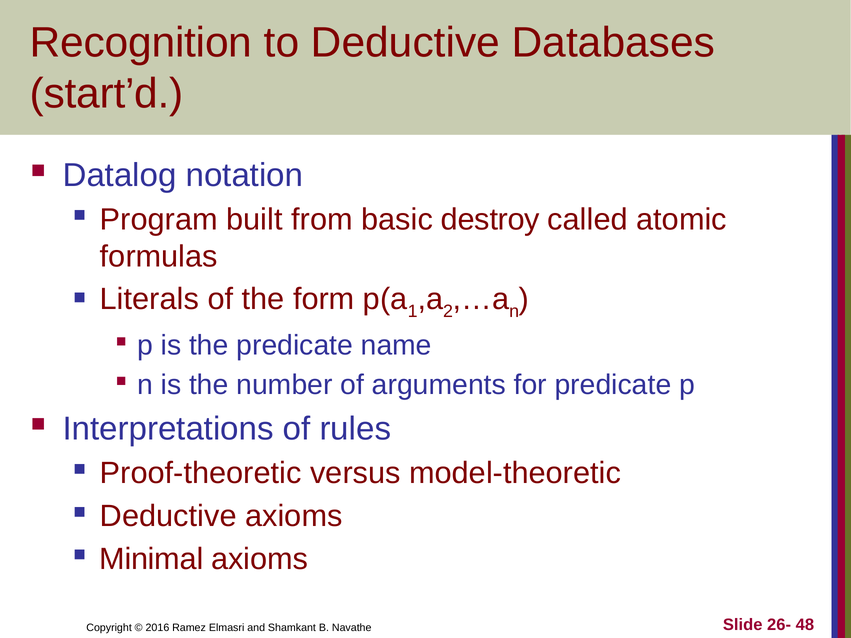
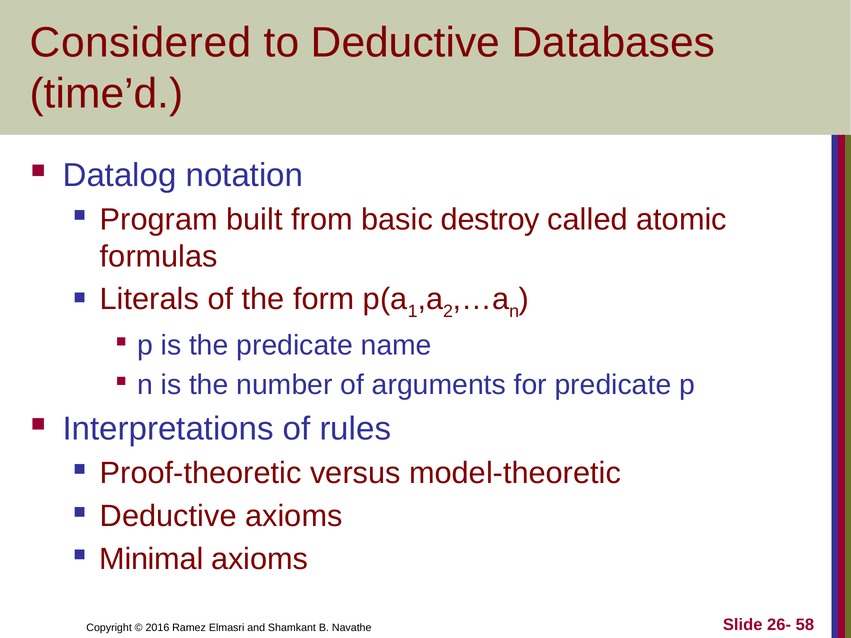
Recognition: Recognition -> Considered (141, 43)
start’d: start’d -> time’d (107, 94)
48: 48 -> 58 (805, 625)
